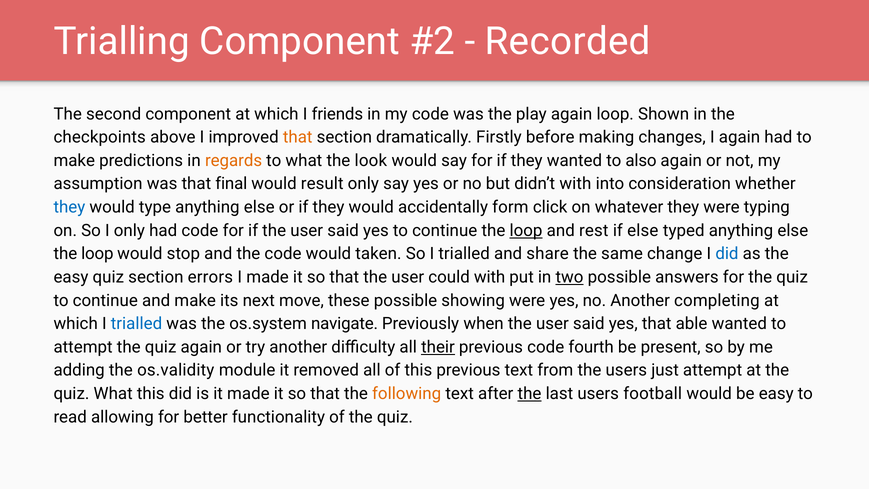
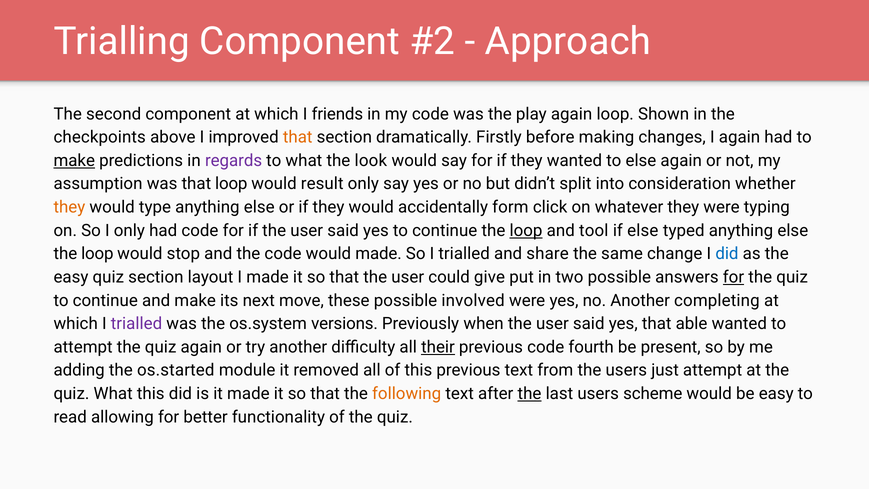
Recorded: Recorded -> Approach (568, 42)
make underline: none -> present (74, 161)
regards colour: orange -> purple (234, 161)
to also: also -> else (641, 161)
that final: final -> loop (231, 184)
didn’t with: with -> split (575, 184)
they colour: blue -> orange (69, 207)
rest: rest -> tool (594, 230)
would taken: taken -> made (379, 254)
errors: errors -> layout (210, 277)
could with: with -> give (489, 277)
two underline: present -> none (570, 277)
for underline: none -> present (733, 277)
showing: showing -> involved (473, 300)
trialled colour: blue -> purple (136, 324)
navigate: navigate -> versions (345, 324)
os.validity: os.validity -> os.started (176, 370)
football: football -> scheme (653, 394)
